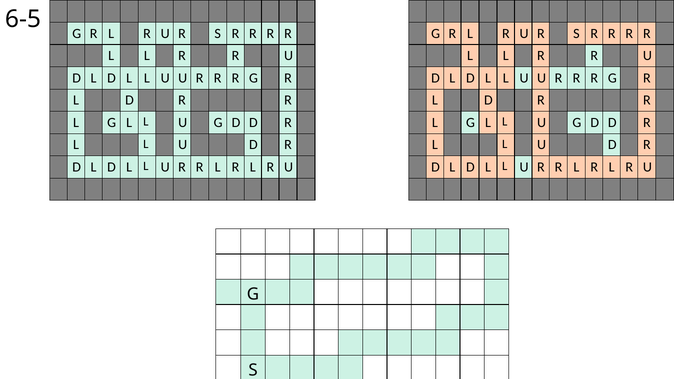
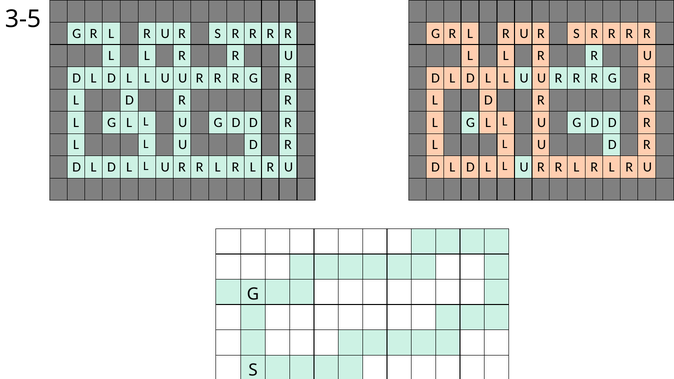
6-5: 6-5 -> 3-5 (23, 19)
